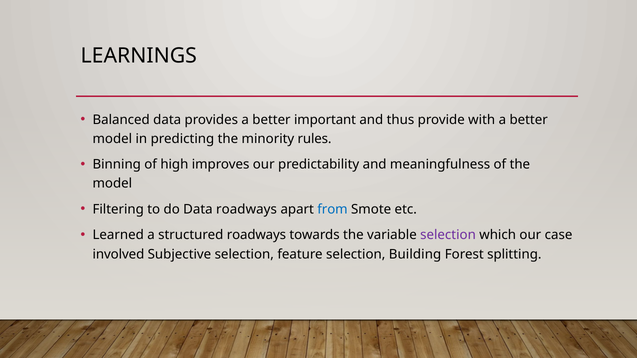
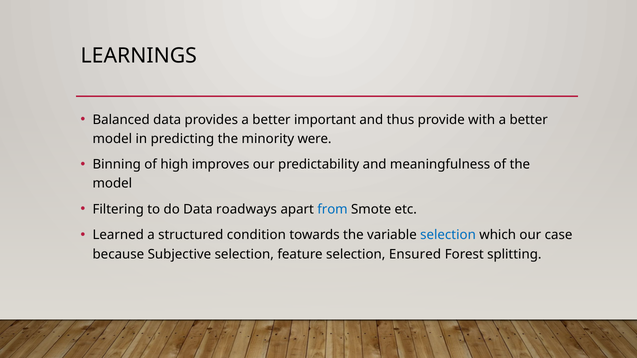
rules: rules -> were (315, 139)
structured roadways: roadways -> condition (256, 235)
selection colour: purple -> blue (448, 235)
involved: involved -> because (118, 254)
Building: Building -> Ensured (415, 254)
